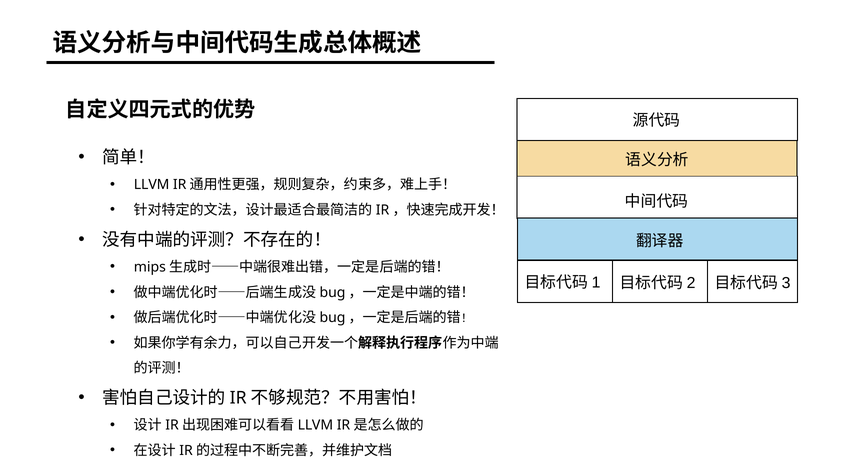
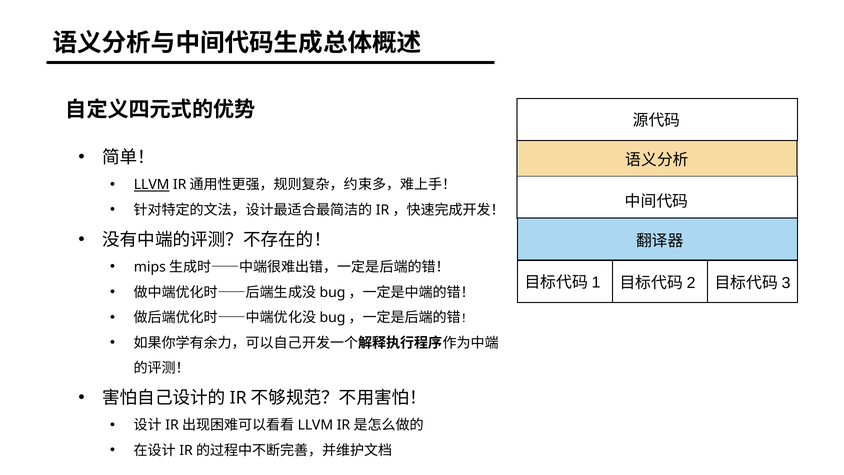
LLVM underline: none -> present (152, 185)
